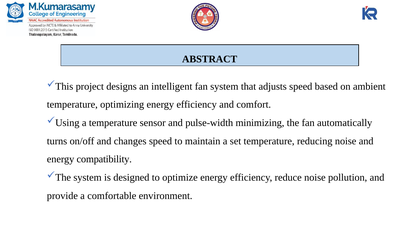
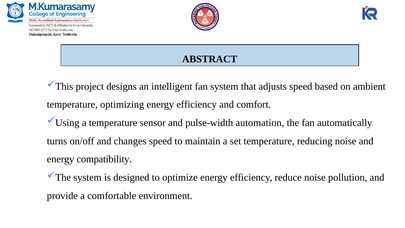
minimizing: minimizing -> automation (260, 123)
